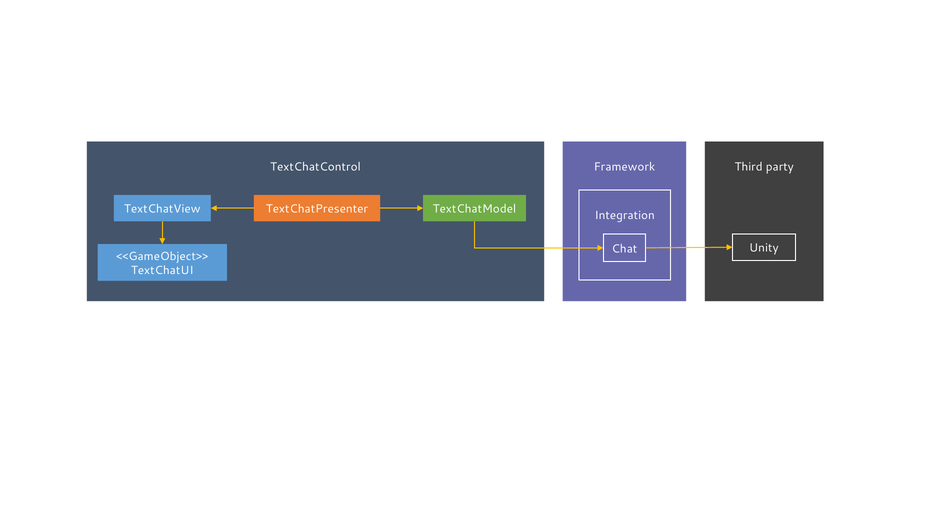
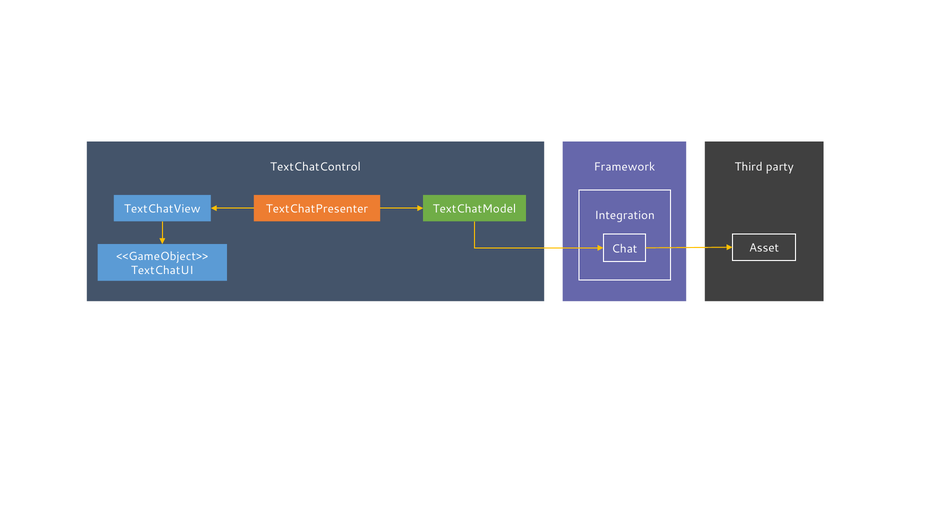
Unity: Unity -> Asset (764, 248)
